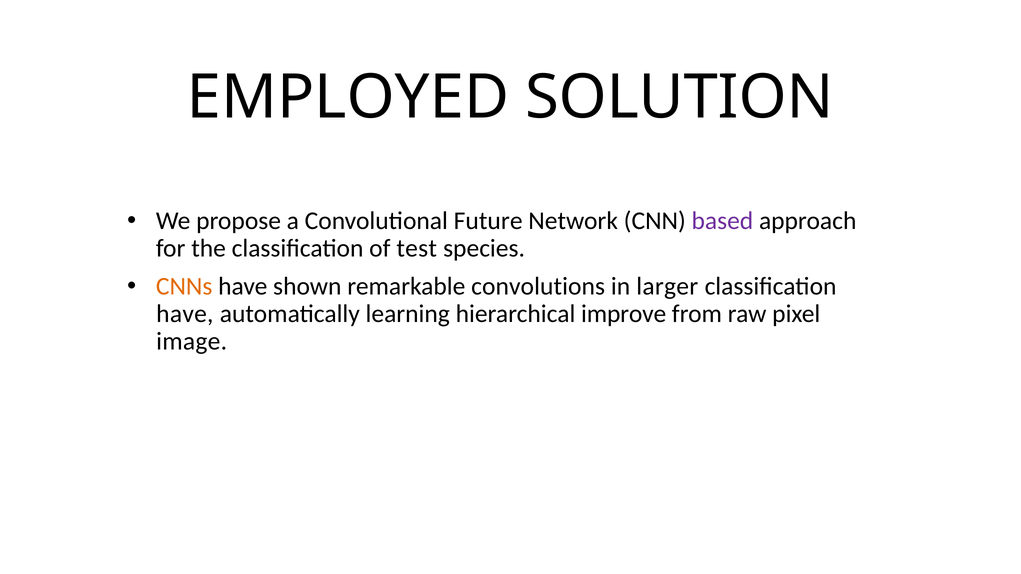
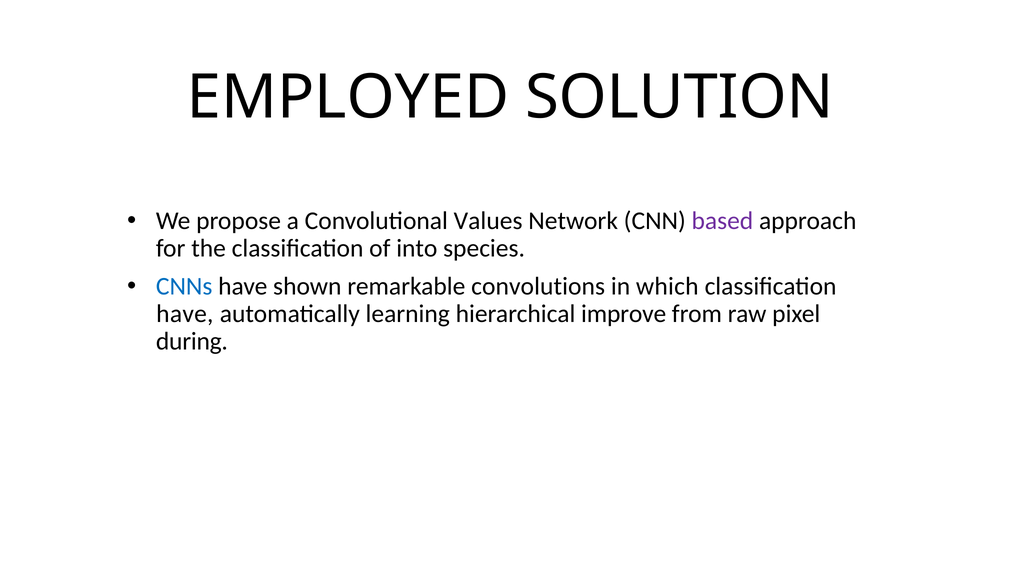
Future: Future -> Values (488, 221)
test: test -> into (417, 248)
CNNs colour: orange -> blue (184, 287)
larger: larger -> which (667, 287)
image: image -> during (192, 342)
